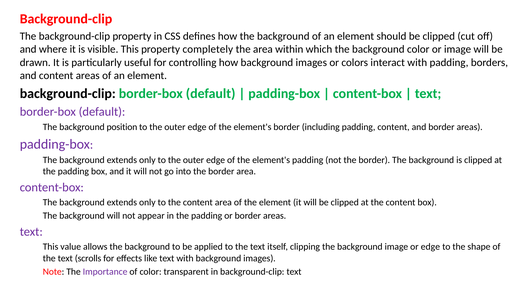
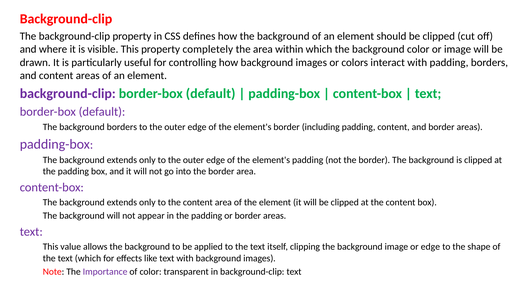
background-clip colour: black -> purple (68, 94)
background position: position -> borders (122, 127)
text scrolls: scrolls -> which (88, 259)
